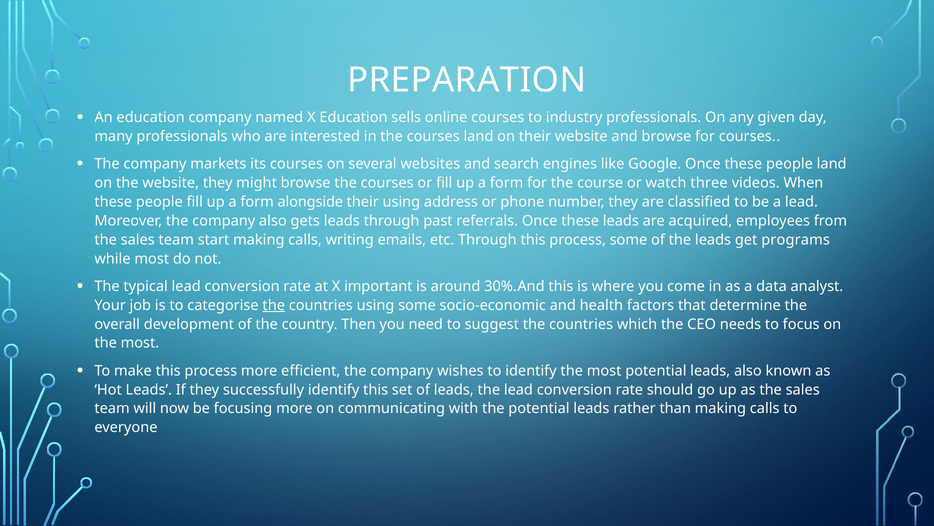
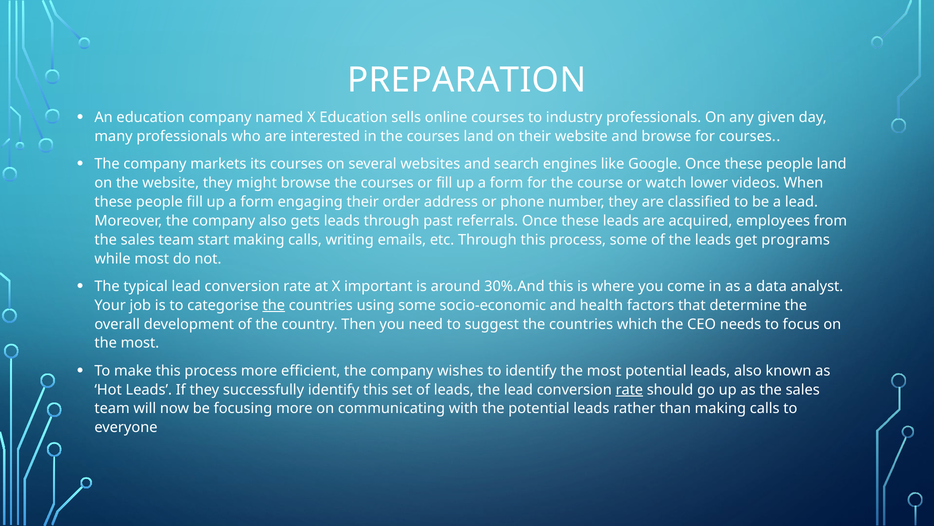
three: three -> lower (709, 183)
alongside: alongside -> engaging (310, 202)
their using: using -> order (401, 202)
rate underline: none -> present (629, 389)
